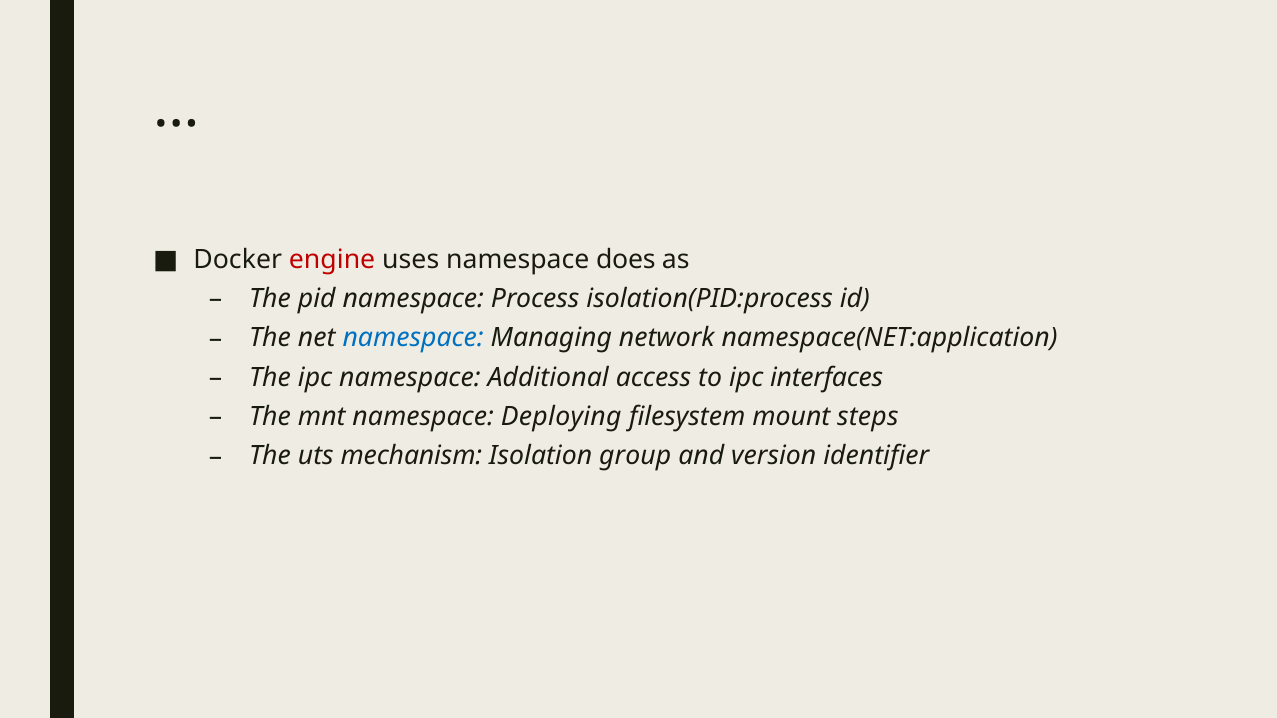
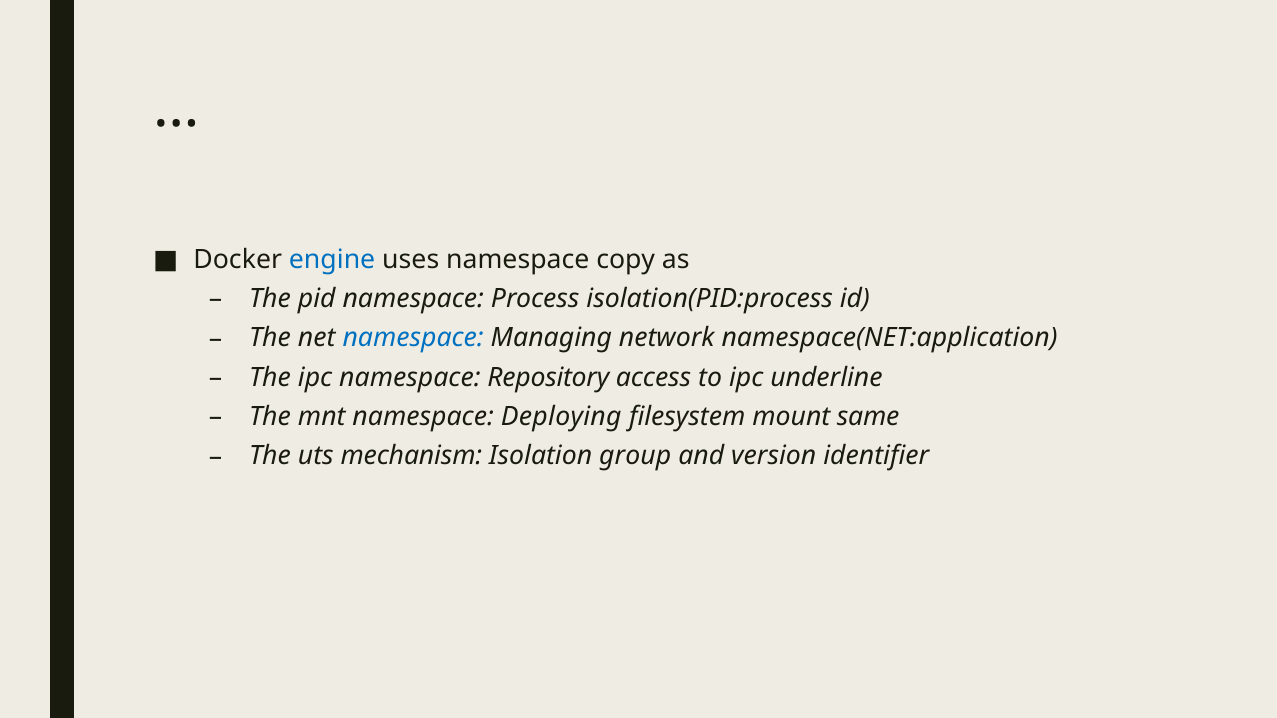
engine colour: red -> blue (332, 259)
does: does -> copy (626, 259)
Additional: Additional -> Repository (548, 377)
interfaces: interfaces -> underline (826, 377)
steps: steps -> same (868, 417)
